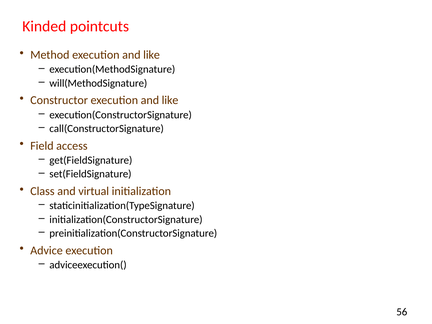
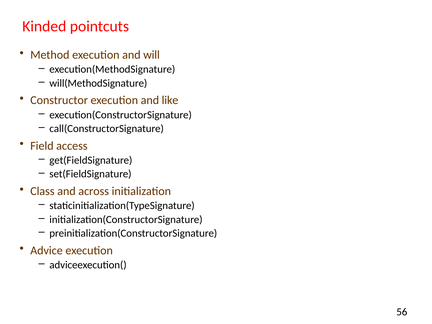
Method execution and like: like -> will (152, 55)
virtual: virtual -> across (94, 191)
